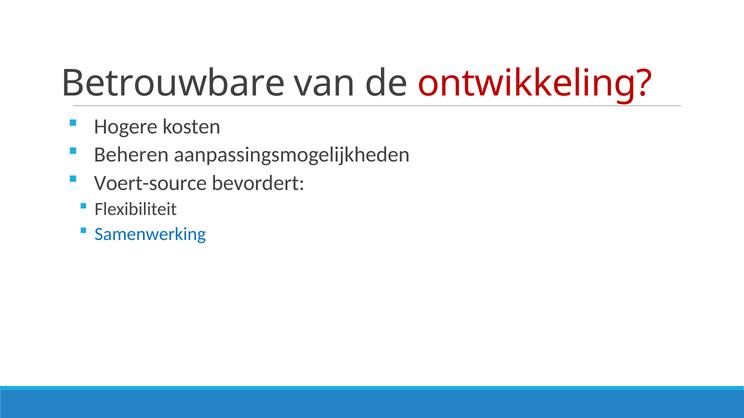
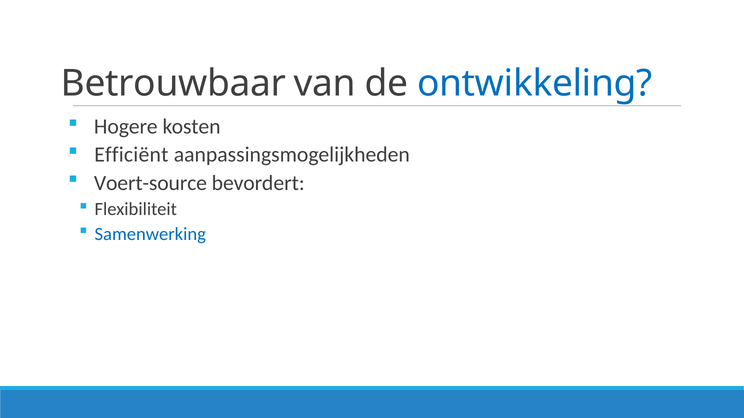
Betrouwbare: Betrouwbare -> Betrouwbaar (173, 83)
ontwikkeling colour: red -> blue (535, 83)
Beheren: Beheren -> Efficiënt (131, 155)
